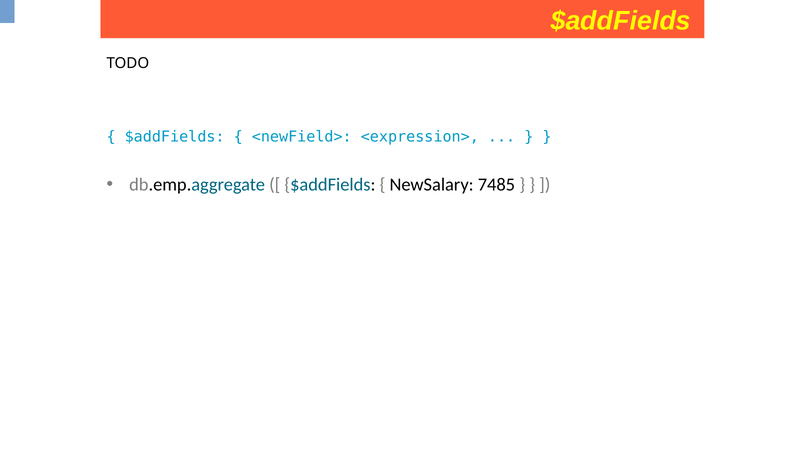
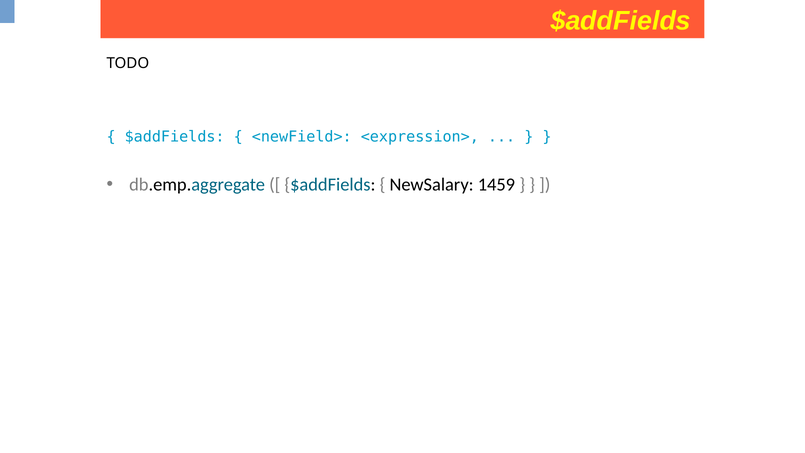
7485: 7485 -> 1459 (496, 185)
